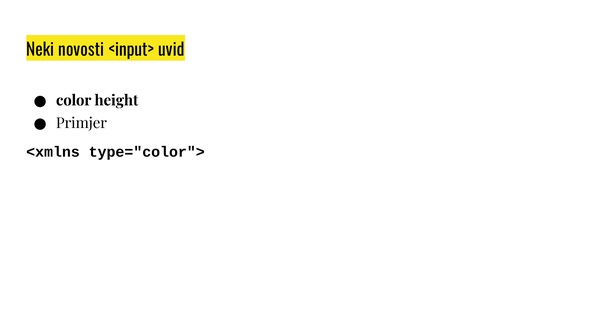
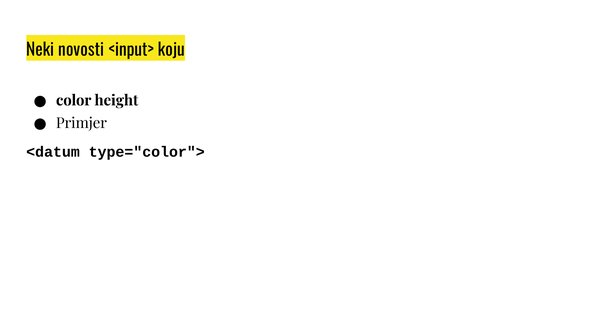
uvid: uvid -> koju (171, 50)
<xmlns: <xmlns -> <datum (53, 152)
